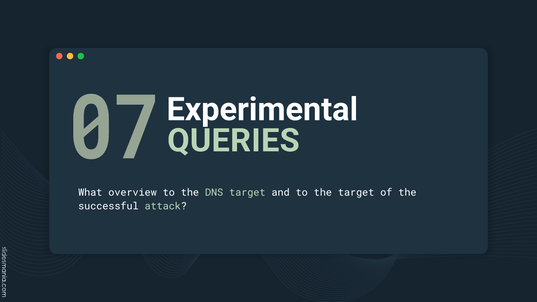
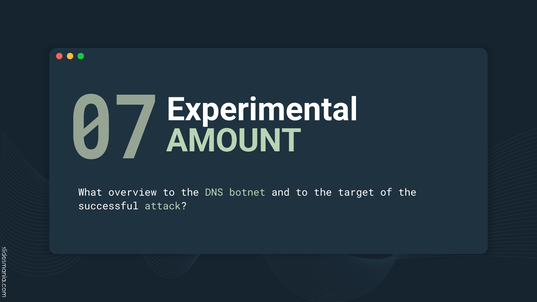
QUERIES: QUERIES -> AMOUNT (234, 141)
DNS target: target -> botnet (247, 192)
